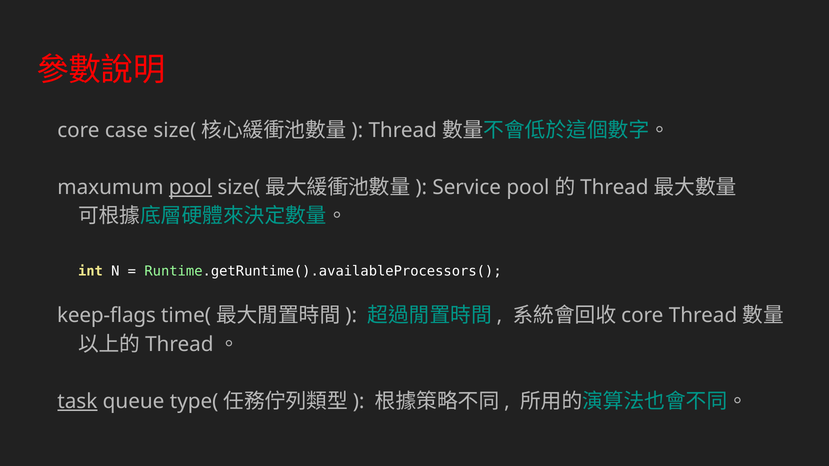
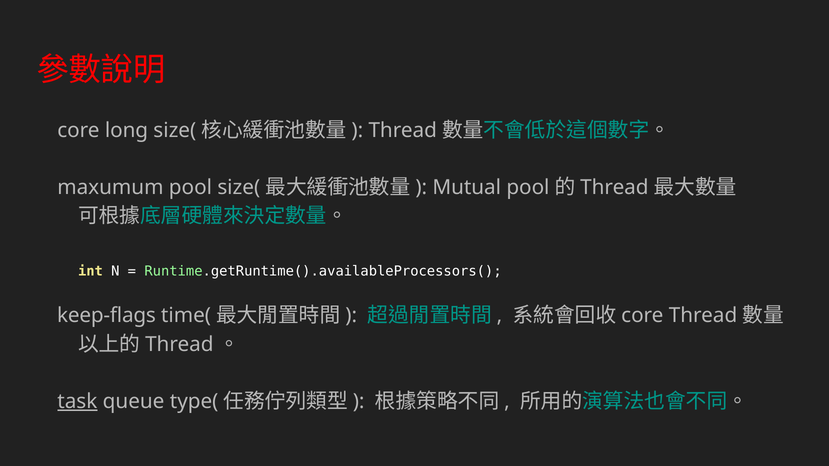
case: case -> long (127, 130)
pool underline: present -> none (190, 188)
Service: Service -> Mutual (467, 188)
